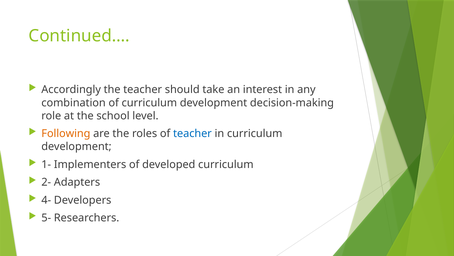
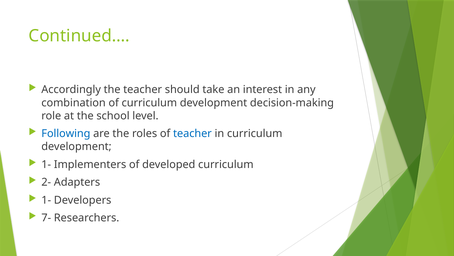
Following colour: orange -> blue (66, 133)
4-: 4- -> 1- (46, 200)
5-: 5- -> 7- (46, 217)
